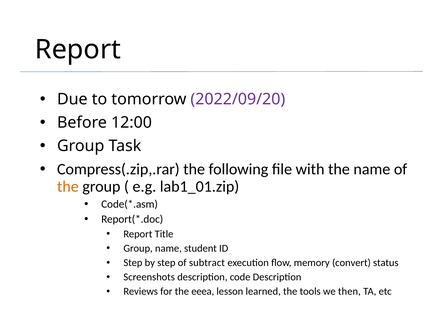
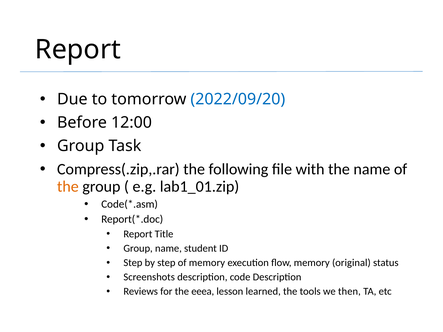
2022/09/20 colour: purple -> blue (238, 99)
of subtract: subtract -> memory (207, 263)
convert: convert -> original (351, 263)
